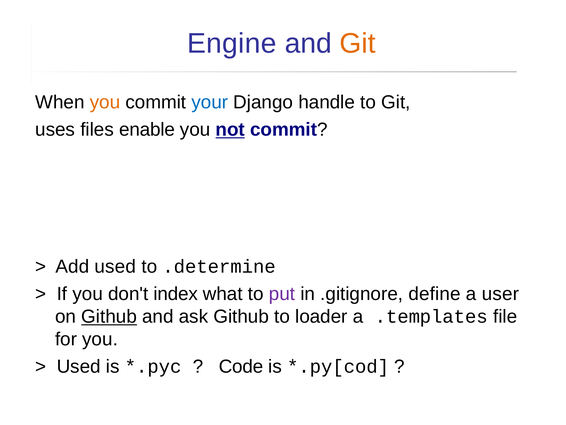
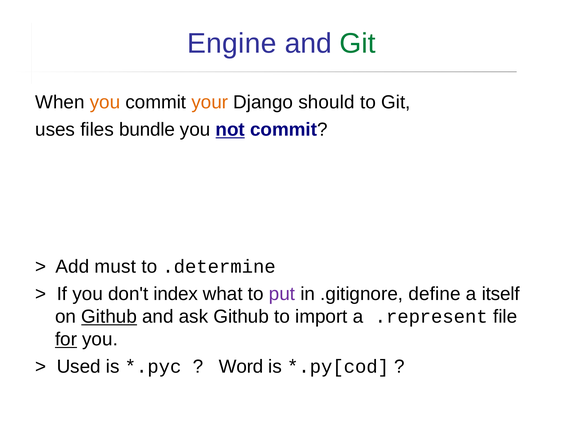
Git colour: orange -> green (358, 43)
your colour: blue -> orange (210, 102)
handle: handle -> should (327, 102)
enable: enable -> bundle (147, 130)
Add used: used -> must (115, 266)
user: user -> itself (501, 294)
loader: loader -> import (321, 316)
.templates: .templates -> .represent (431, 316)
for underline: none -> present (66, 339)
Code: Code -> Word (241, 366)
